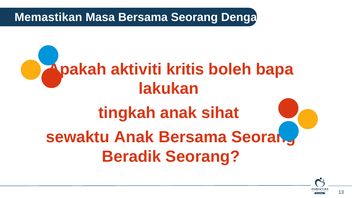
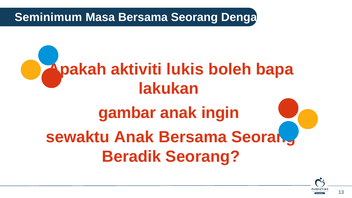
Memastikan: Memastikan -> Seminimum (48, 17)
kritis: kritis -> lukis (185, 69)
tingkah: tingkah -> gambar (127, 113)
sihat: sihat -> ingin (220, 113)
